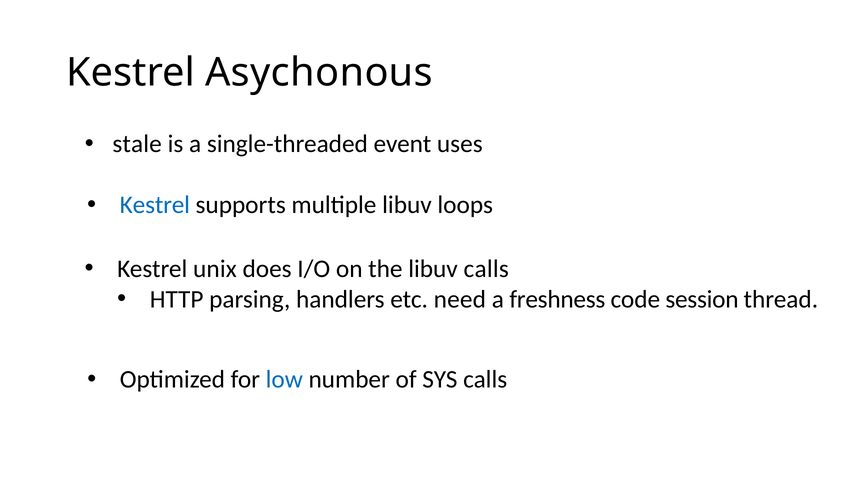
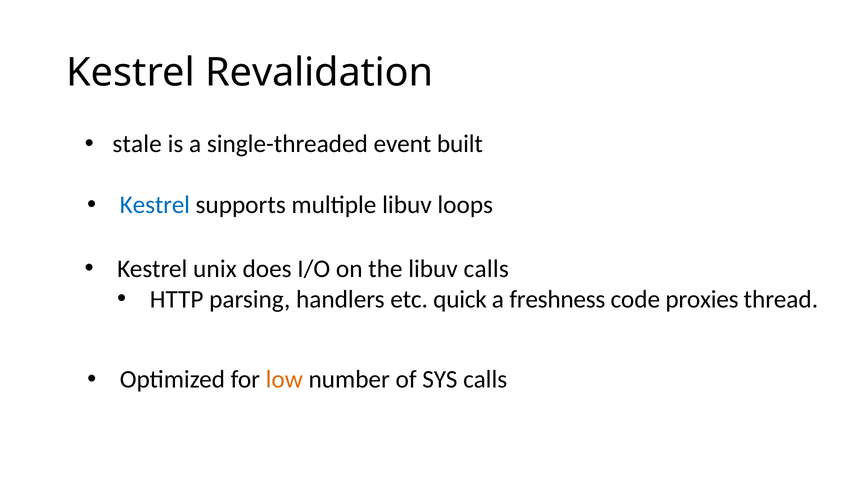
Asychonous: Asychonous -> Revalidation (319, 73)
uses: uses -> built (460, 144)
need: need -> quick (460, 300)
session: session -> proxies (702, 300)
low colour: blue -> orange (284, 380)
